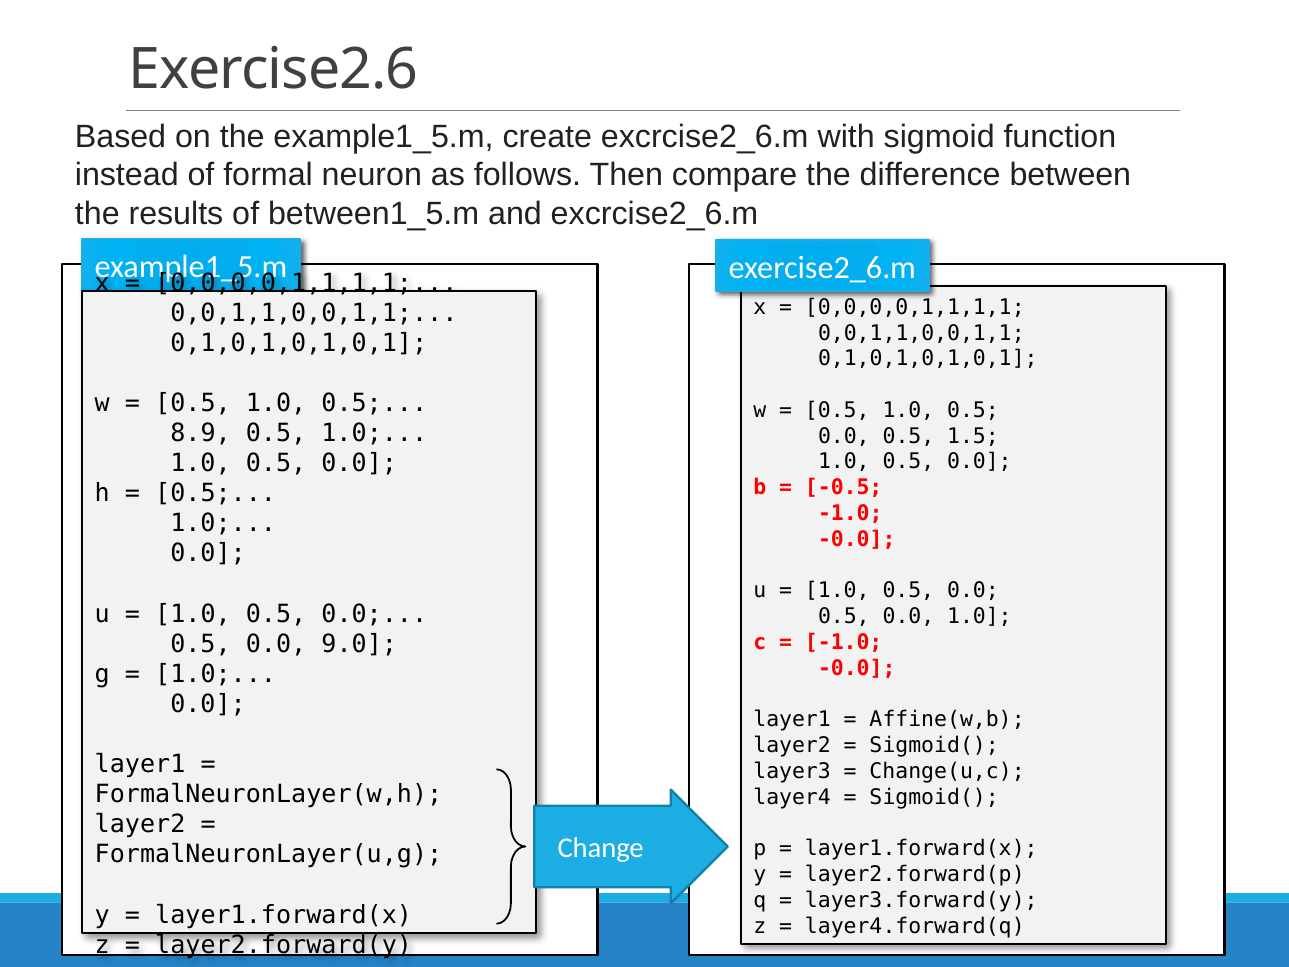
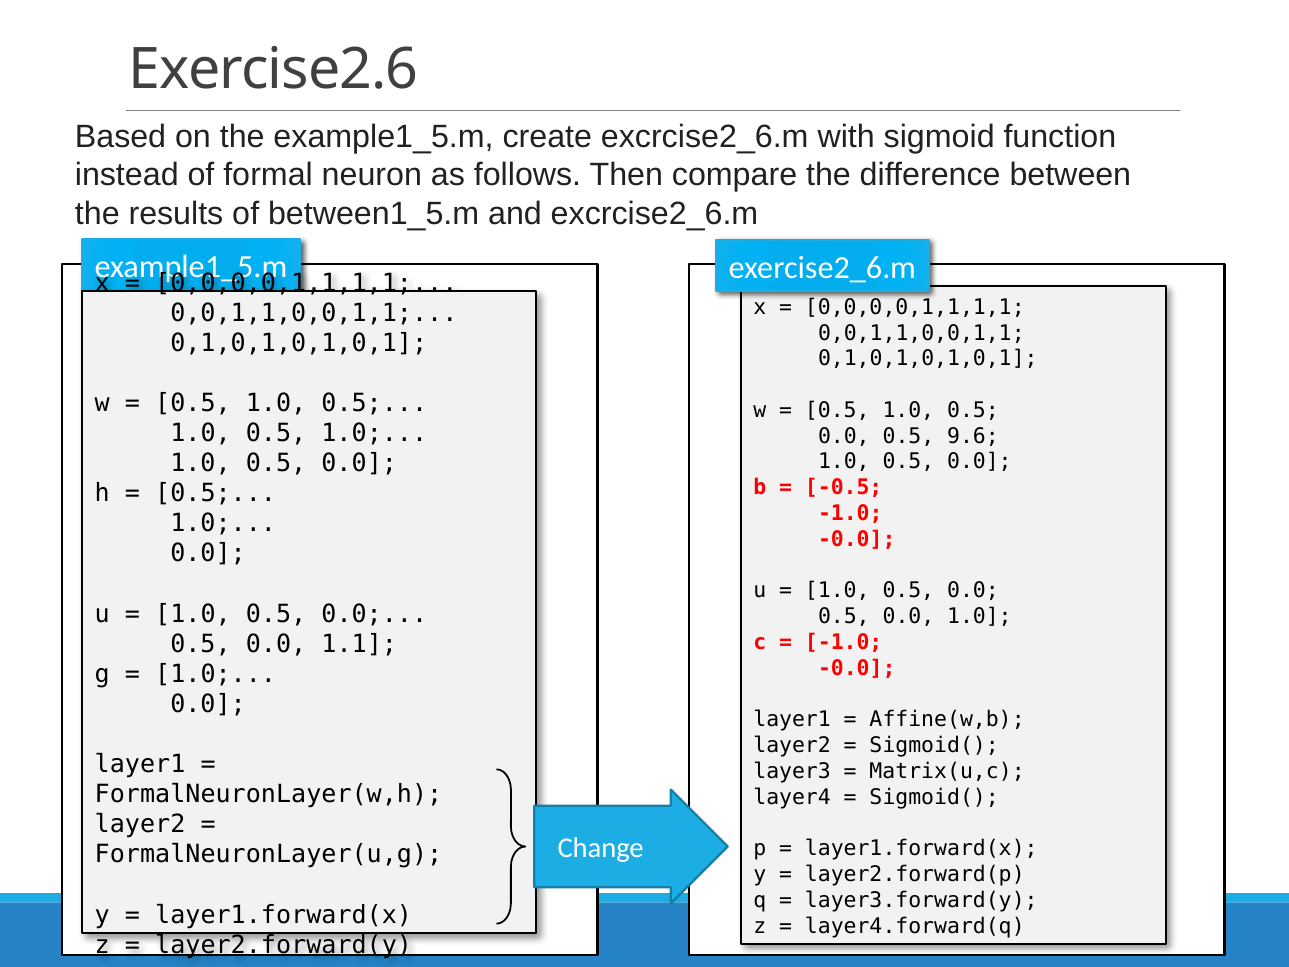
8.9: 8.9 -> 1.0 (201, 433)
1.5: 1.5 -> 9.6 (973, 436)
9.0: 9.0 -> 1.1 (359, 644)
Change(u,c: Change(u,c -> Matrix(u,c (947, 771)
